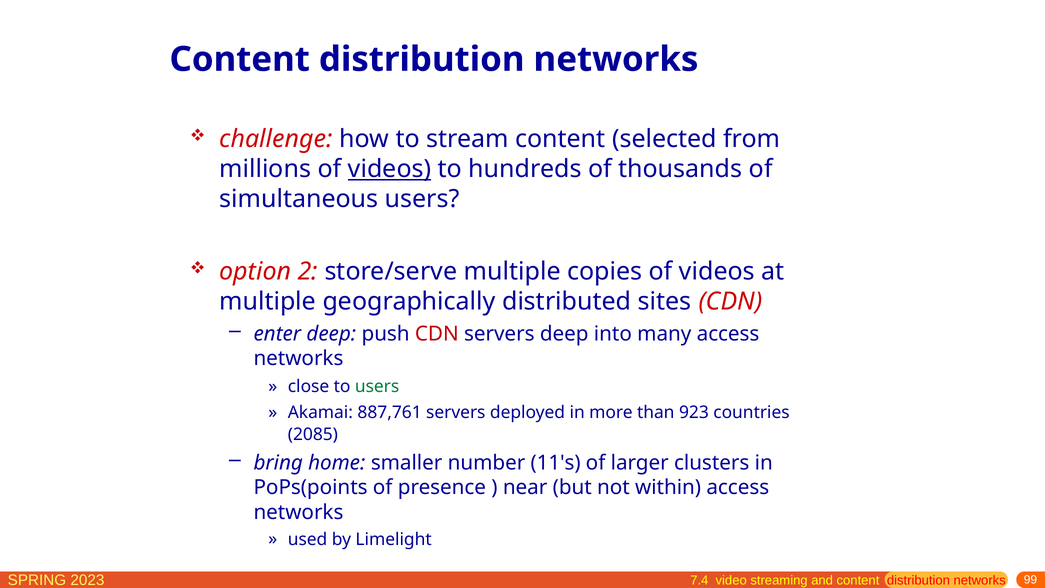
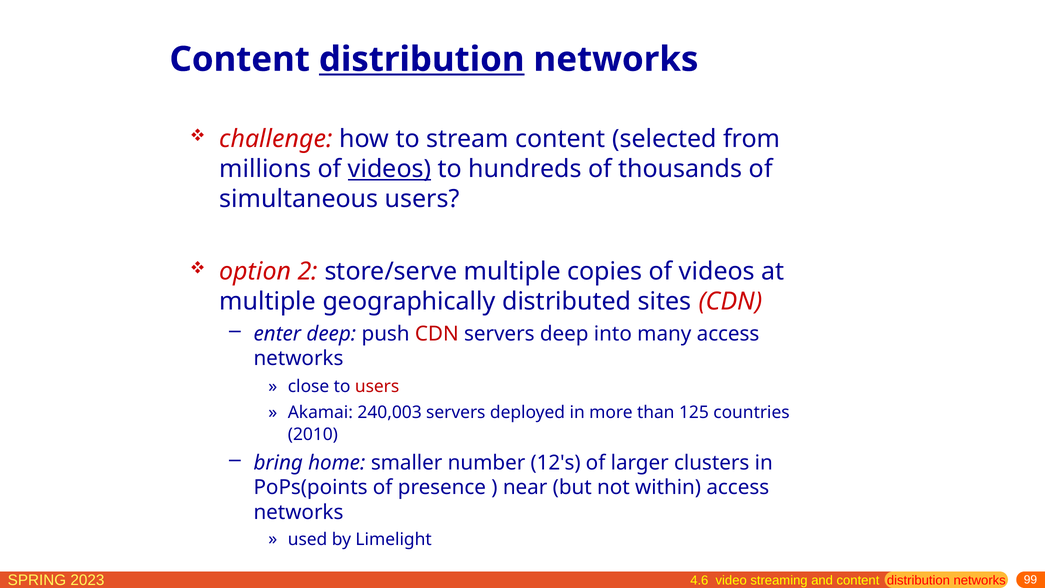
distribution underline: none -> present (422, 59)
users colour: green -> red (377, 386)
887,761: 887,761 -> 240,003 (390, 413)
923: 923 -> 125 (694, 413)
2085: 2085 -> 2010 (313, 434)
11's: 11's -> 12's (556, 463)
7.4: 7.4 -> 4.6 (699, 580)
